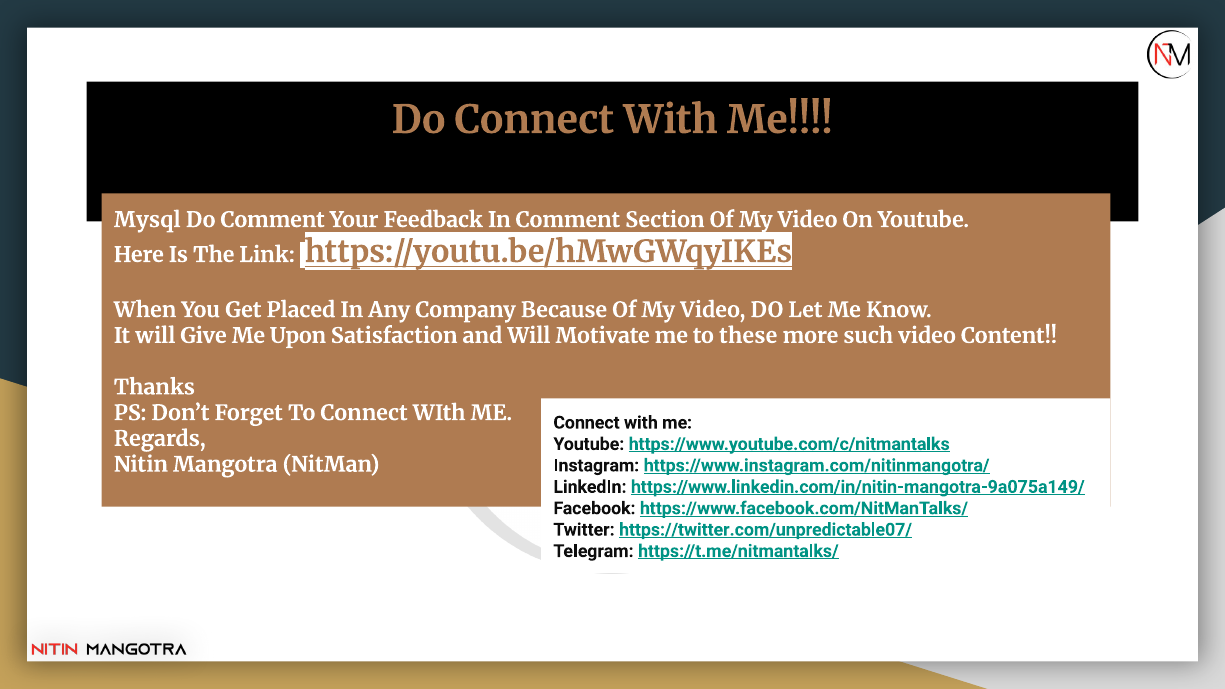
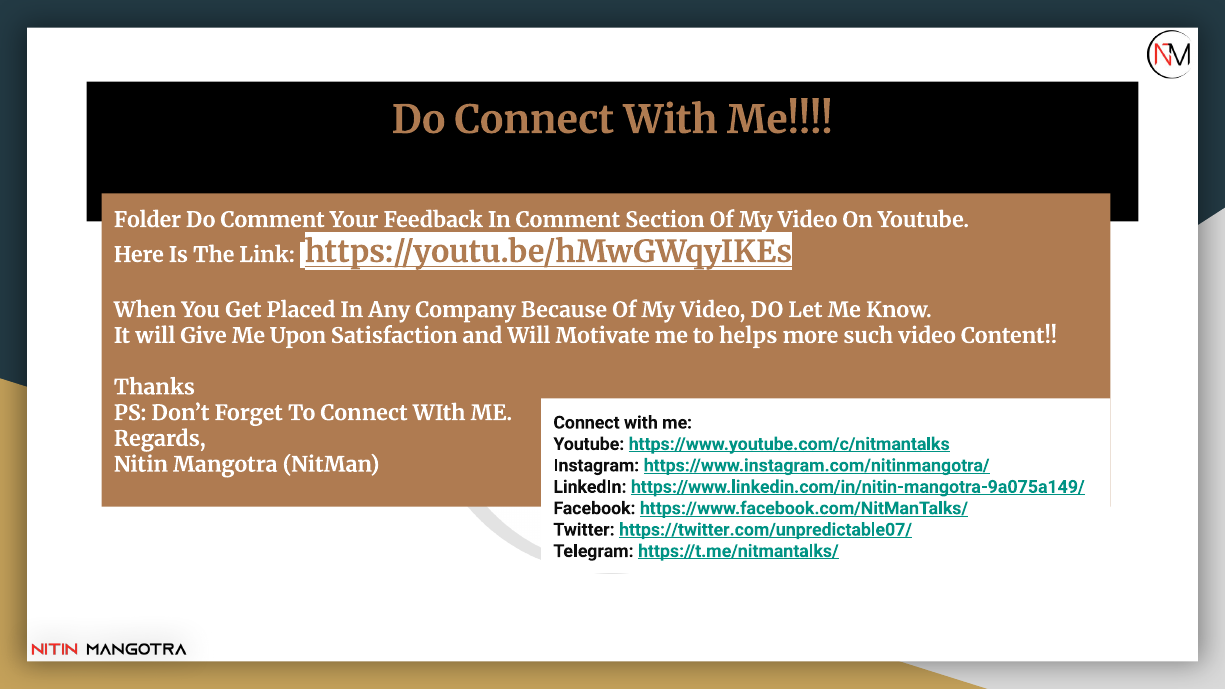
Mysql: Mysql -> Folder (147, 220)
these: these -> helps (748, 336)
